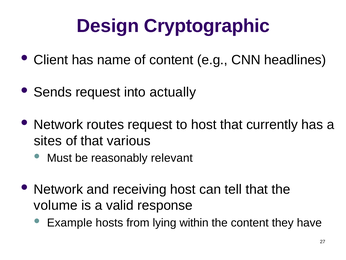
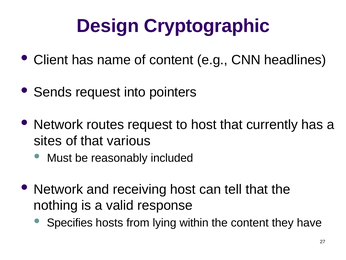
actually: actually -> pointers (173, 92)
relevant: relevant -> included (172, 158)
volume: volume -> nothing (56, 205)
Example: Example -> Specifies (70, 222)
